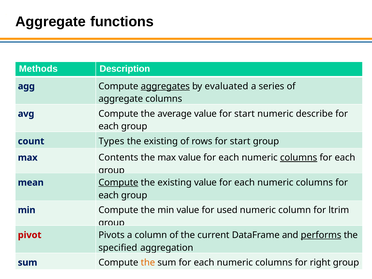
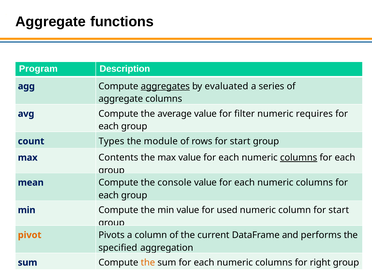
Methods: Methods -> Program (38, 69)
value for start: start -> filter (245, 114)
describe: describe -> requires (314, 114)
existing: existing -> module (161, 141)
Compute underline: present -> none (118, 183)
existing: existing -> console (175, 183)
column for ltrim: ltrim -> start (339, 210)
pivot colour: red -> orange (30, 235)
performs underline: present -> none (321, 235)
